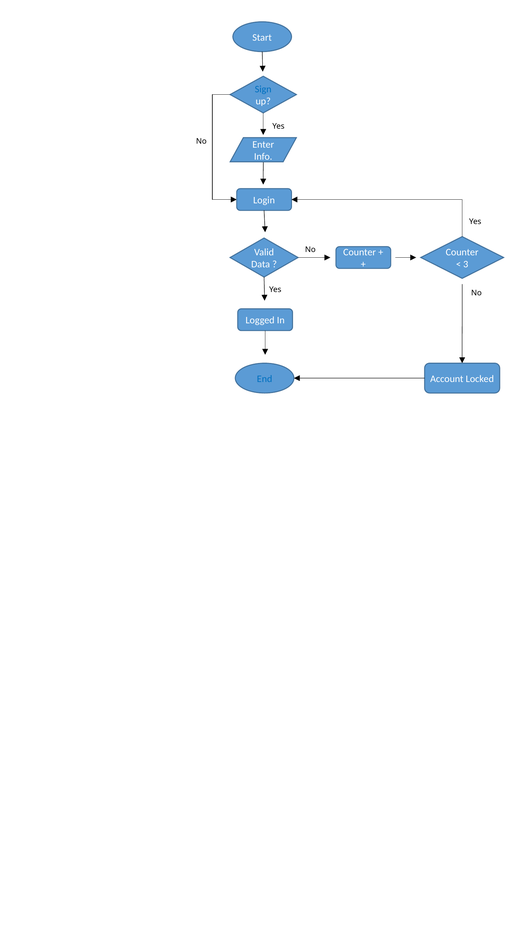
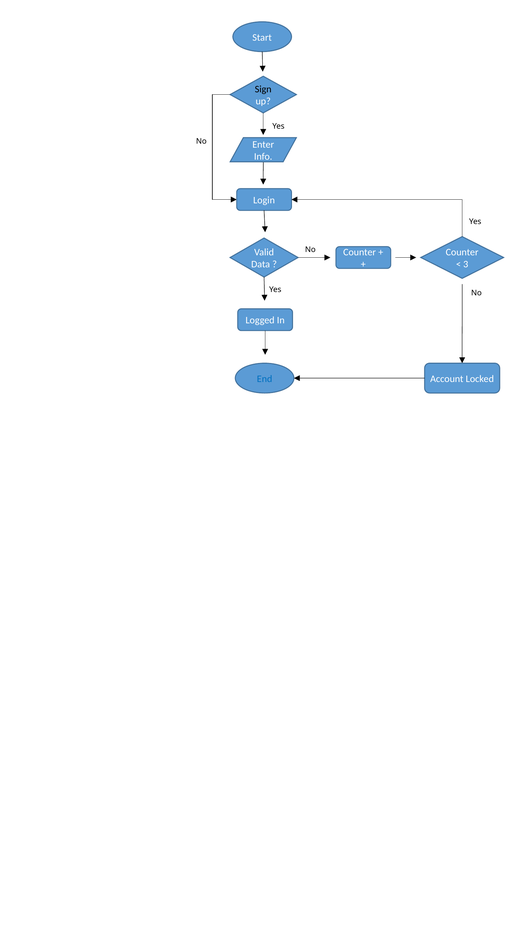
Sign colour: blue -> black (263, 89)
